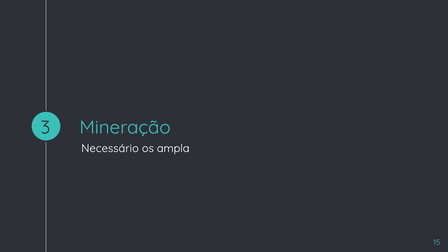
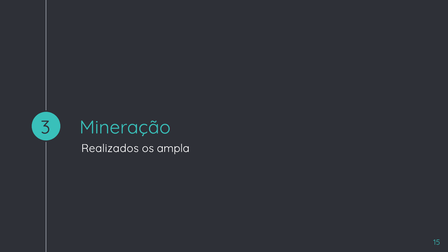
Necessário: Necessário -> Realizados (110, 148)
